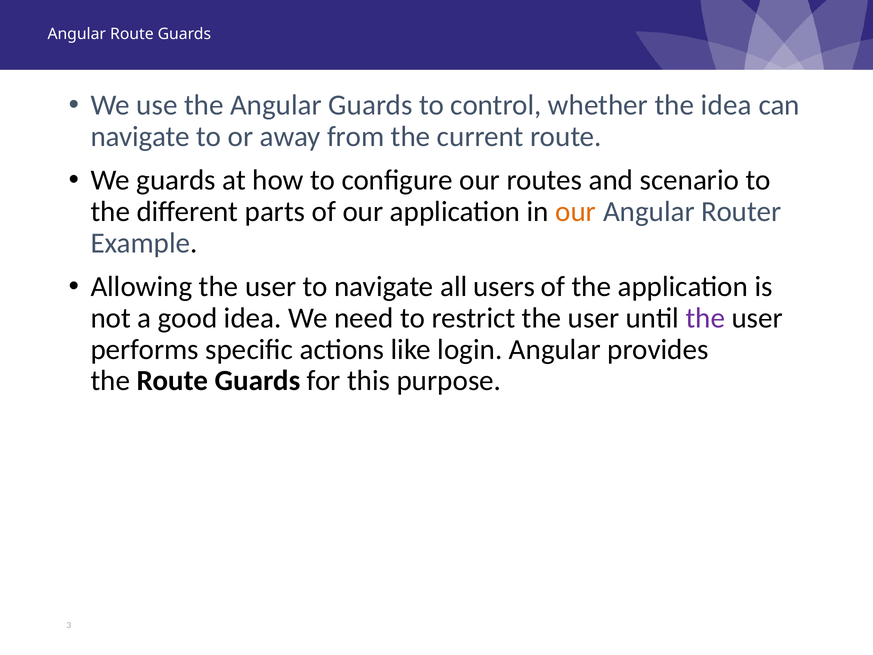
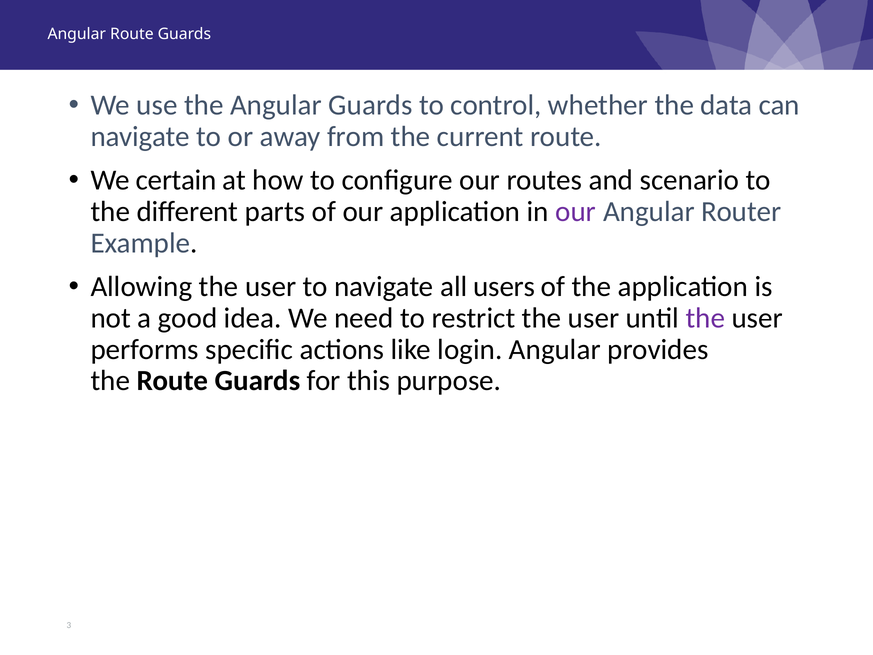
the idea: idea -> data (726, 105)
We guards: guards -> certain (176, 180)
our colour: orange -> purple (576, 212)
